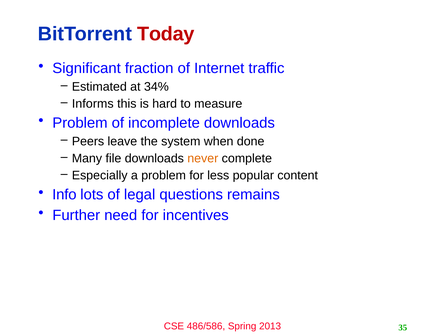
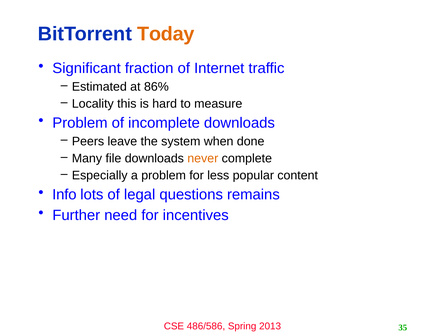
Today colour: red -> orange (166, 34)
34%: 34% -> 86% (156, 87)
Informs: Informs -> Locality (93, 104)
